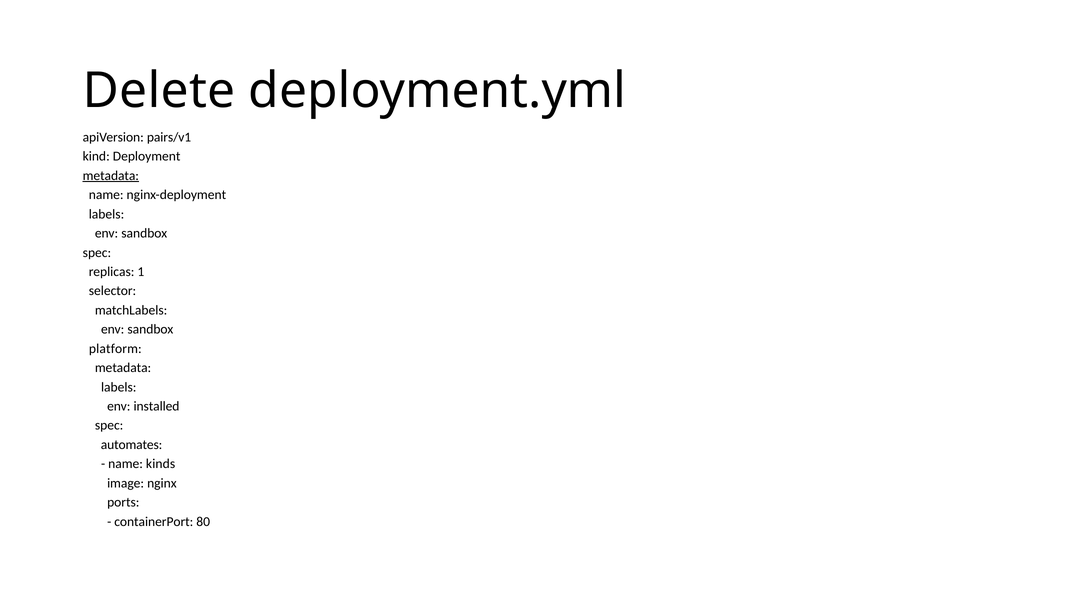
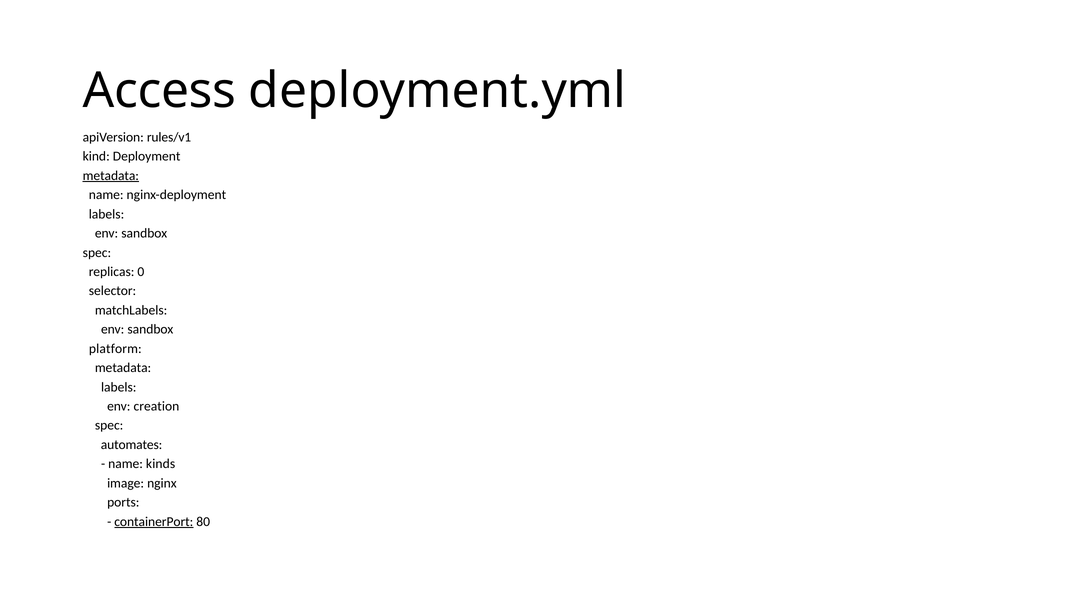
Delete: Delete -> Access (159, 91)
pairs/v1: pairs/v1 -> rules/v1 (169, 137)
1: 1 -> 0 (141, 272)
installed: installed -> creation (156, 406)
containerPort underline: none -> present (154, 522)
